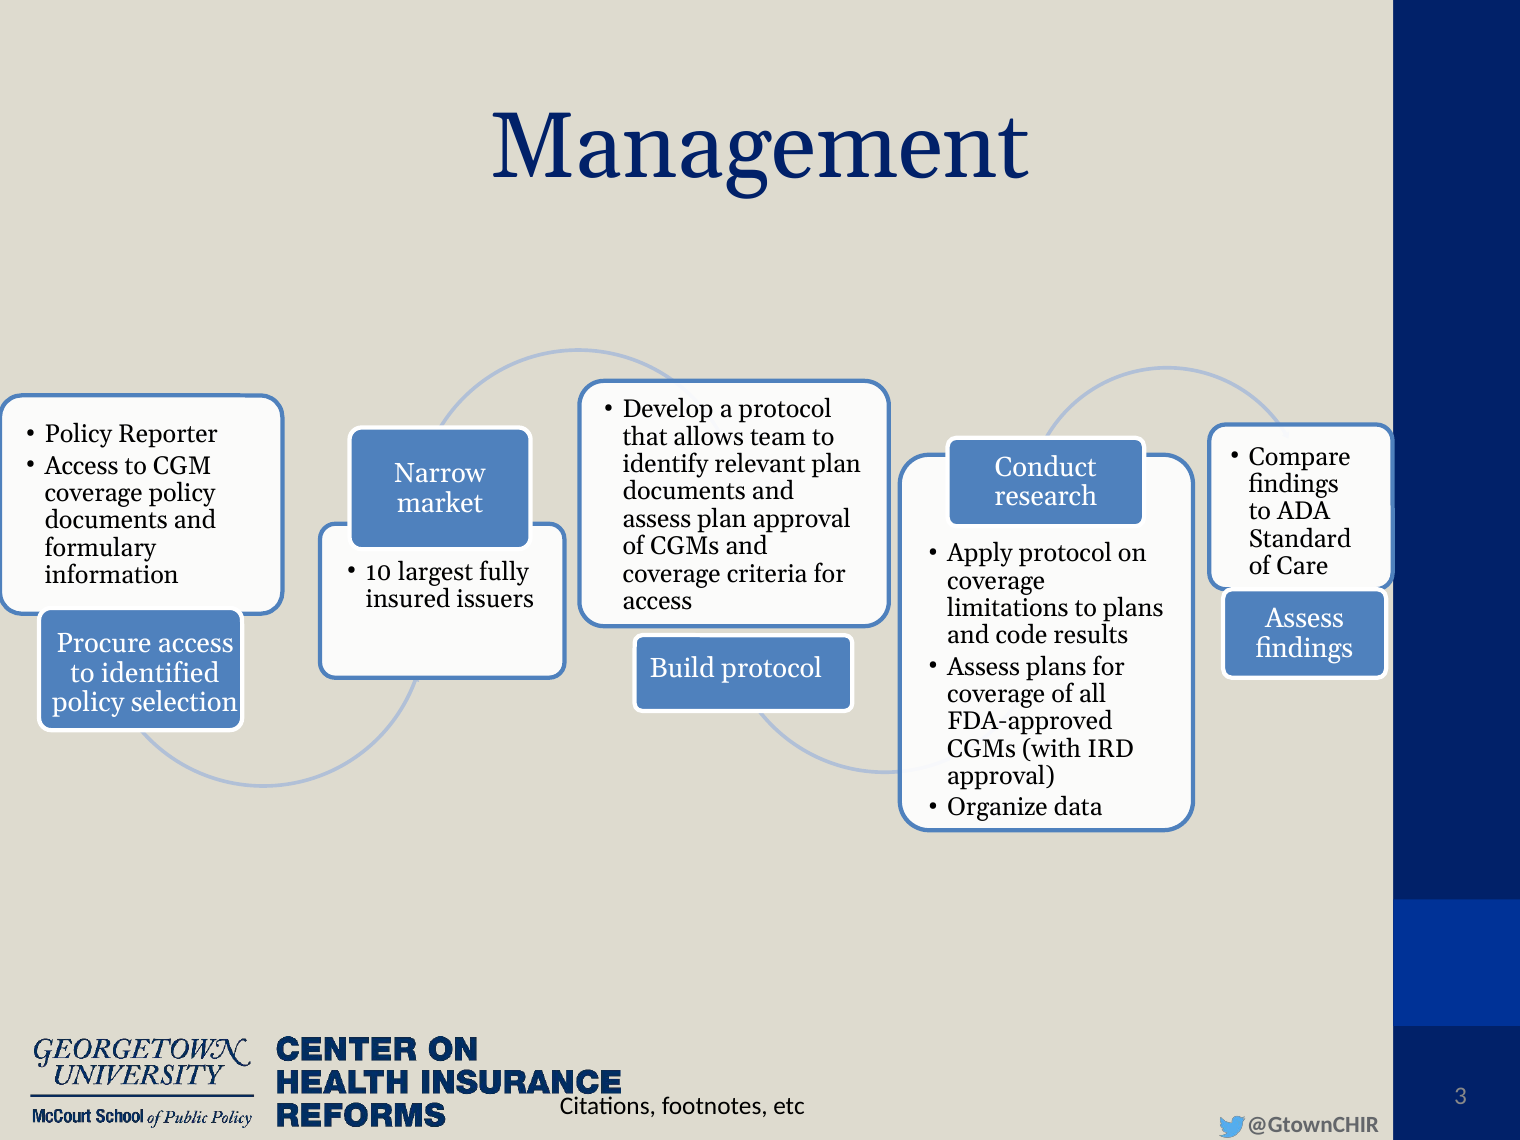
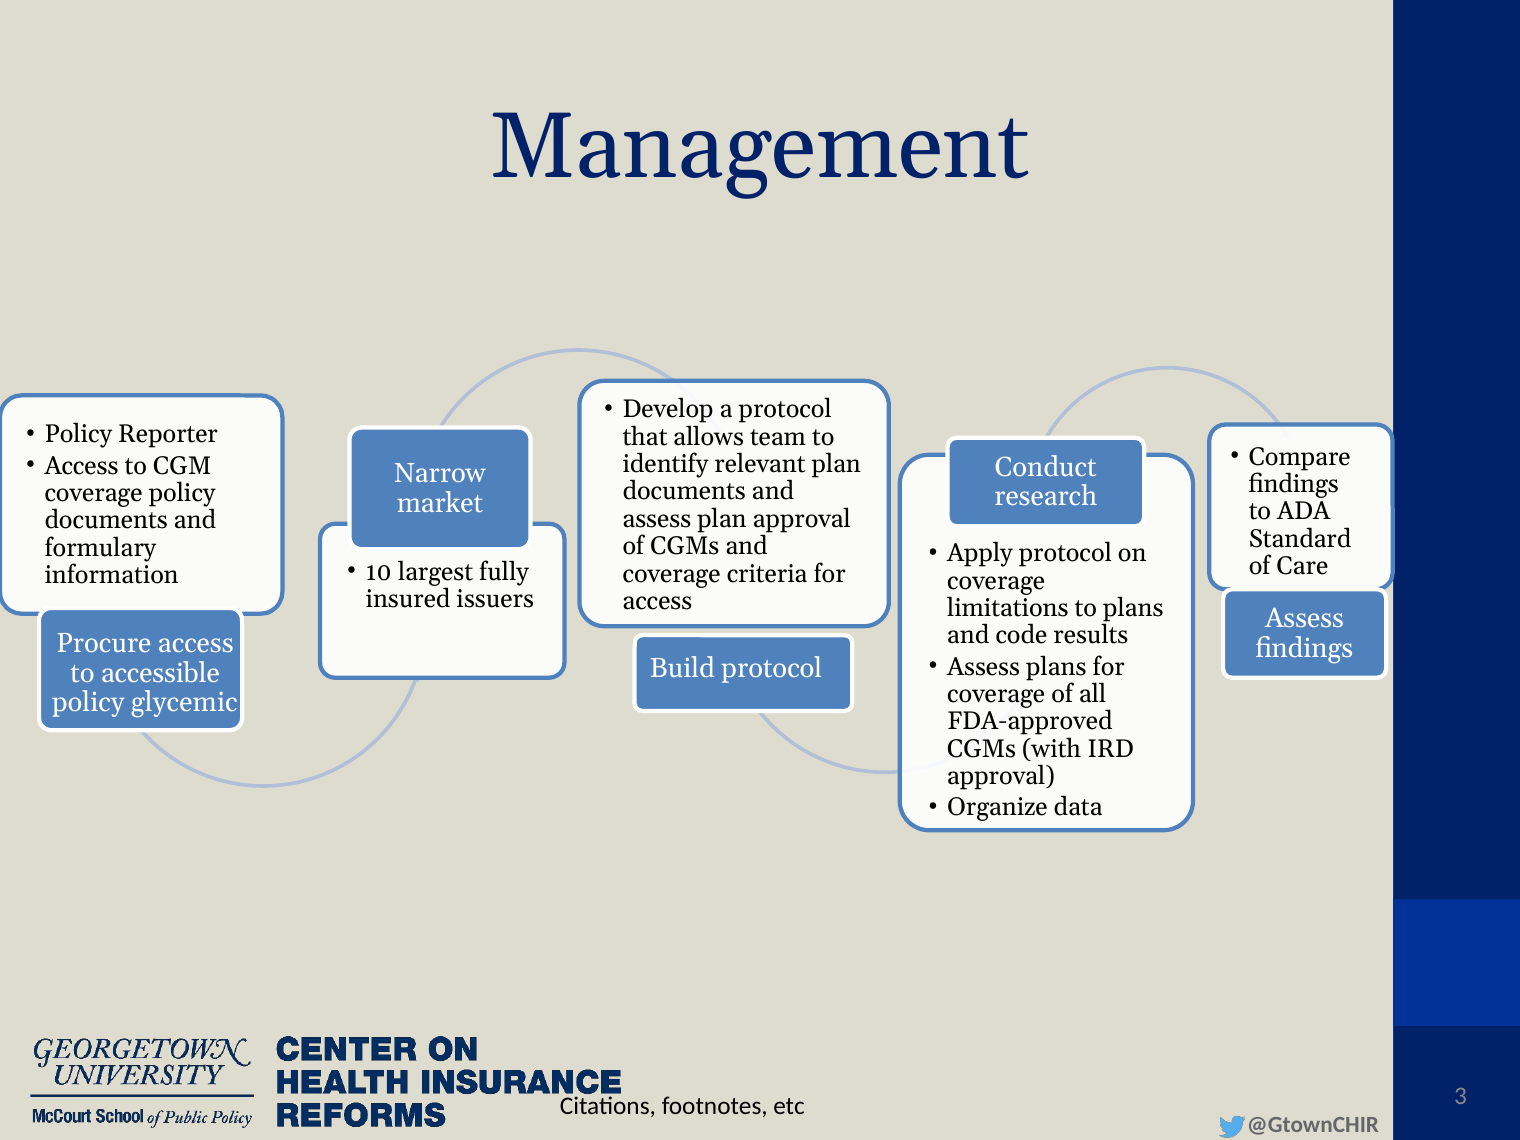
identified: identified -> accessible (160, 673)
selection: selection -> glycemic (184, 703)
